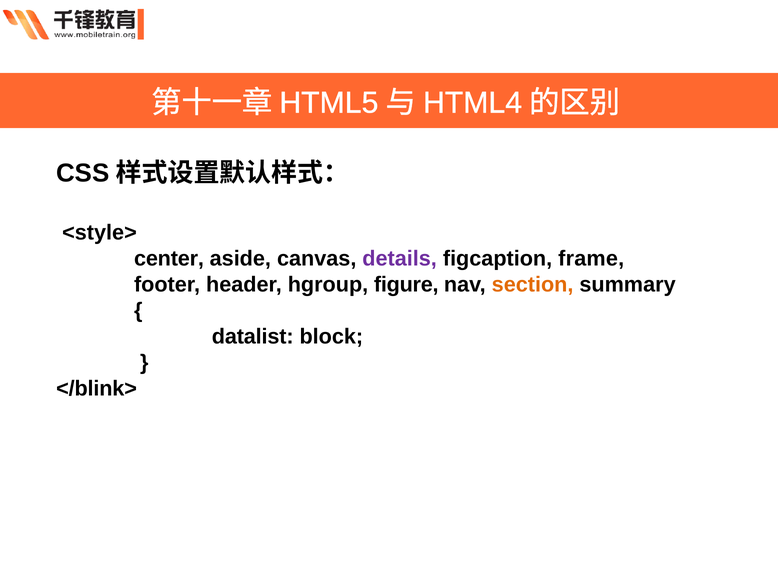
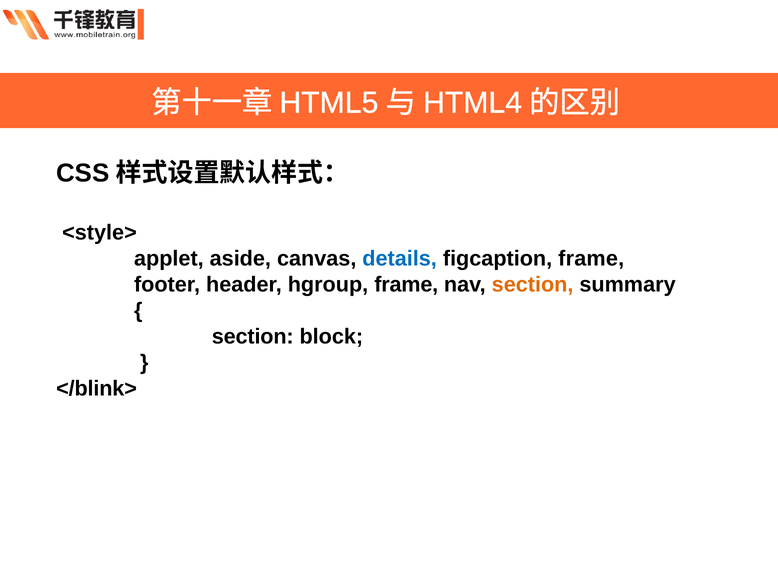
center: center -> applet (169, 258)
details colour: purple -> blue (400, 258)
hgroup figure: figure -> frame (406, 284)
datalist: datalist -> section (253, 336)
